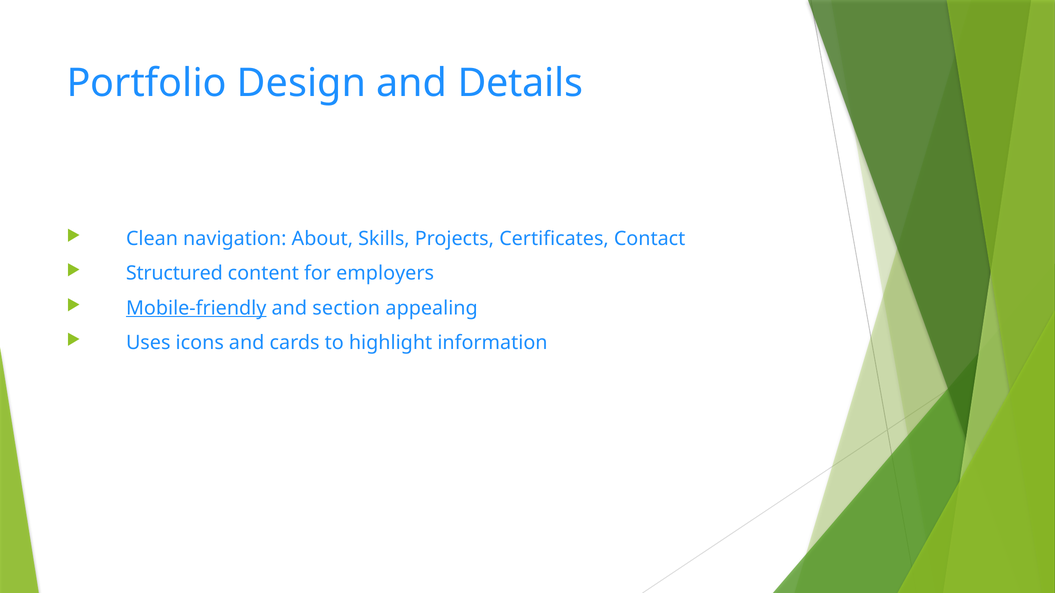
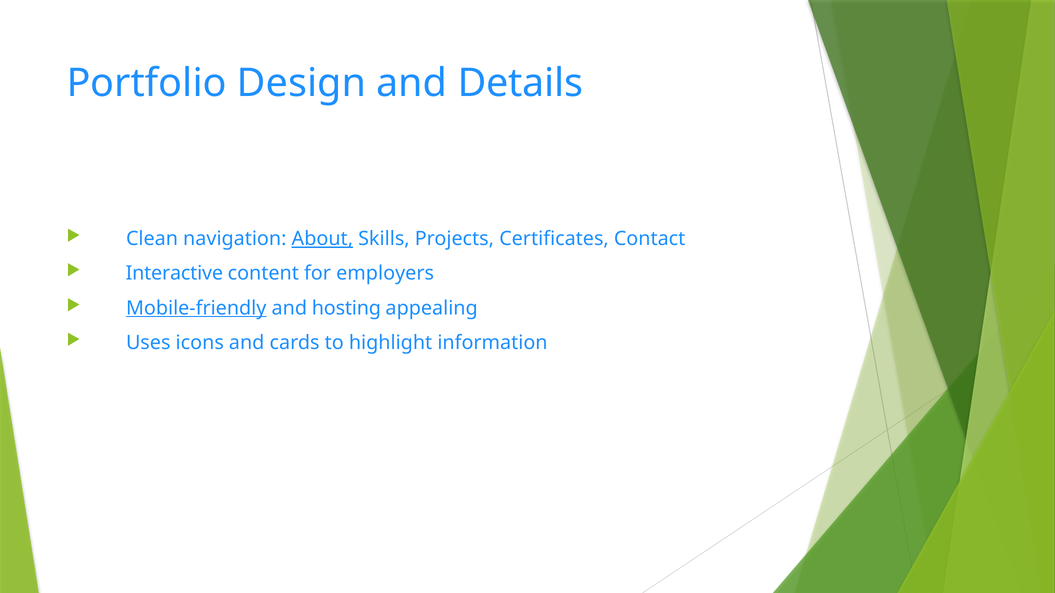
About underline: none -> present (322, 239)
Structured: Structured -> Interactive (174, 274)
section: section -> hosting (346, 308)
